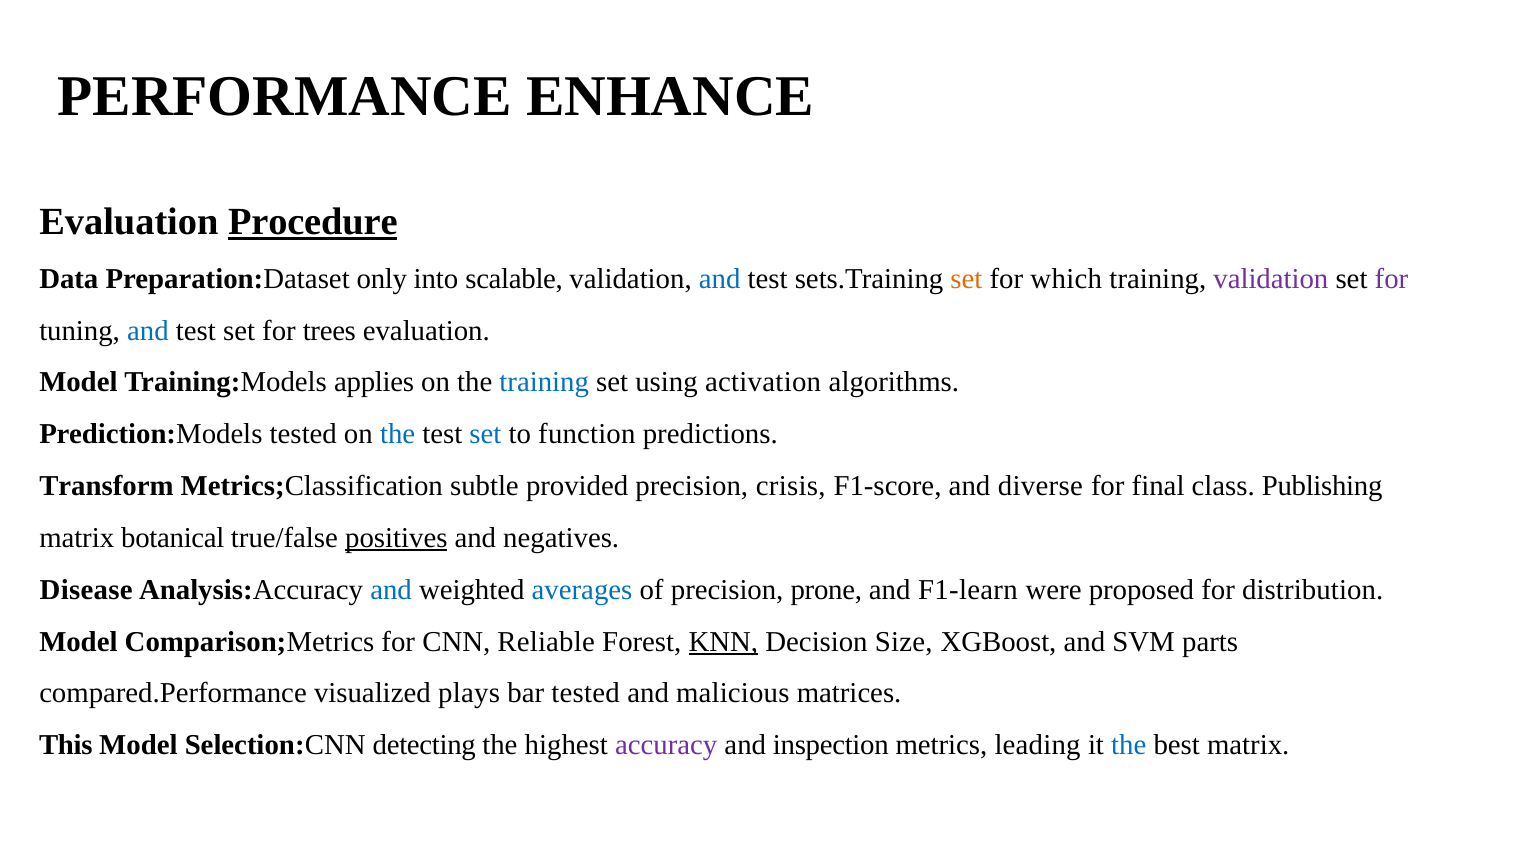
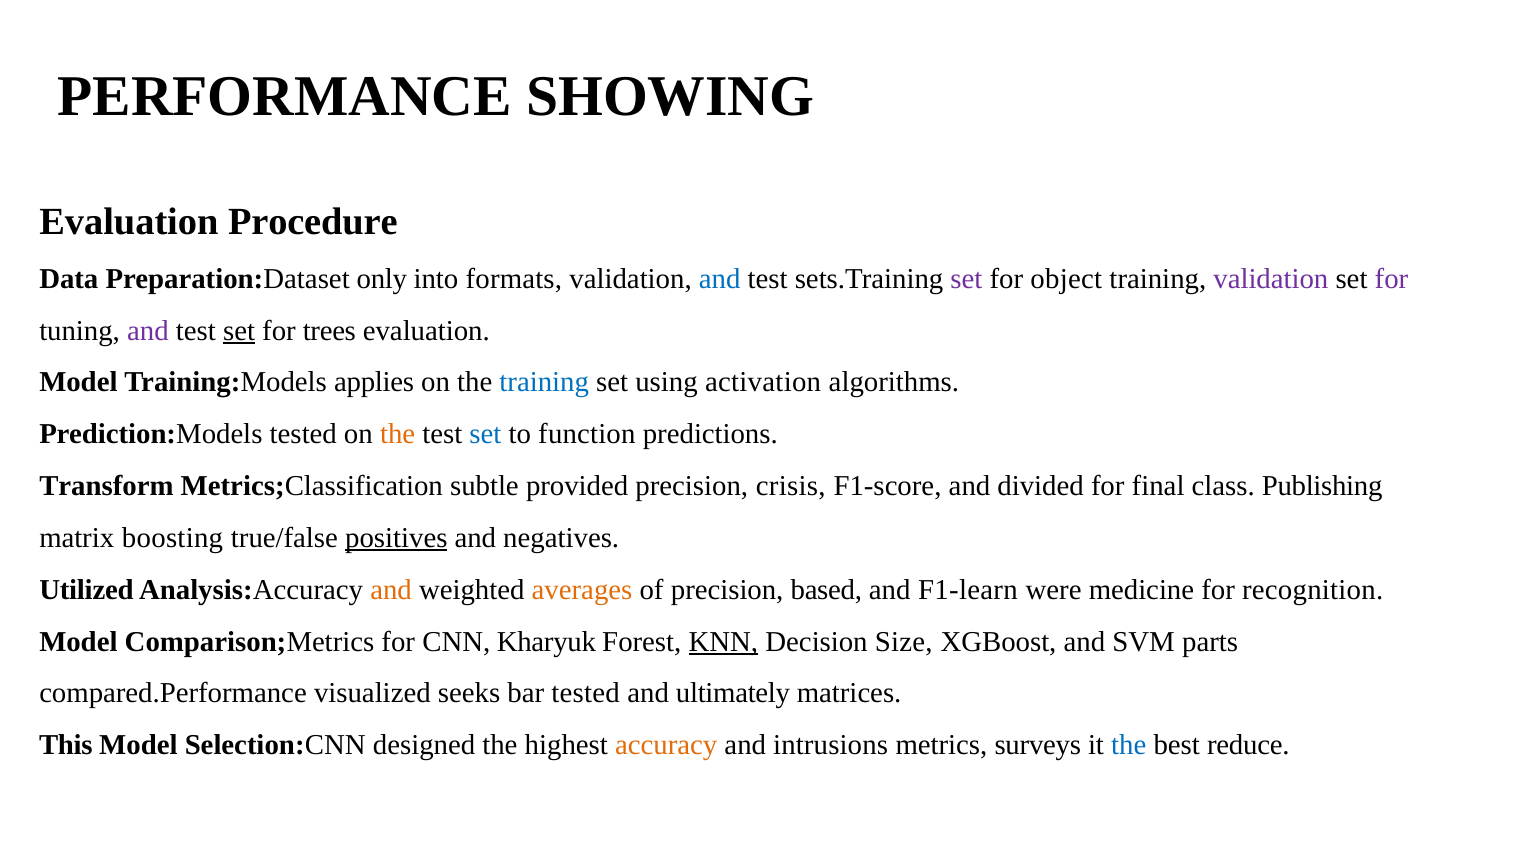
ENHANCE: ENHANCE -> SHOWING (670, 96)
Procedure underline: present -> none (313, 222)
scalable: scalable -> formats (514, 279)
set colour: orange -> purple (966, 279)
which: which -> object (1066, 279)
and colour: blue -> purple (148, 331)
set underline: none -> present (239, 331)
the colour: blue -> orange (398, 435)
diverse: diverse -> divided (1041, 486)
botanical: botanical -> boosting (173, 538)
Disease: Disease -> Utilized (86, 590)
and colour: blue -> orange (391, 590)
averages colour: blue -> orange (582, 590)
prone: prone -> based (826, 590)
proposed: proposed -> medicine (1141, 590)
distribution: distribution -> recognition (1313, 590)
Reliable: Reliable -> Kharyuk (546, 642)
plays: plays -> seeks (469, 694)
malicious: malicious -> ultimately (733, 694)
detecting: detecting -> designed (424, 746)
accuracy colour: purple -> orange (666, 746)
inspection: inspection -> intrusions (831, 746)
leading: leading -> surveys (1038, 746)
best matrix: matrix -> reduce (1248, 746)
